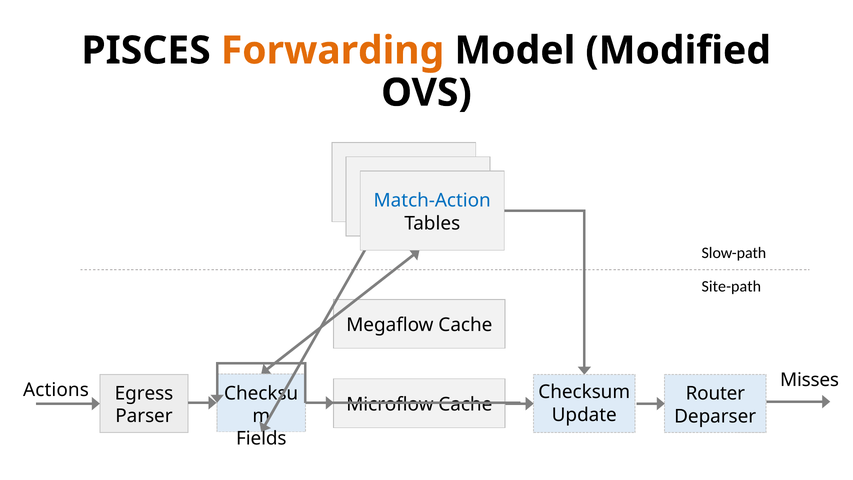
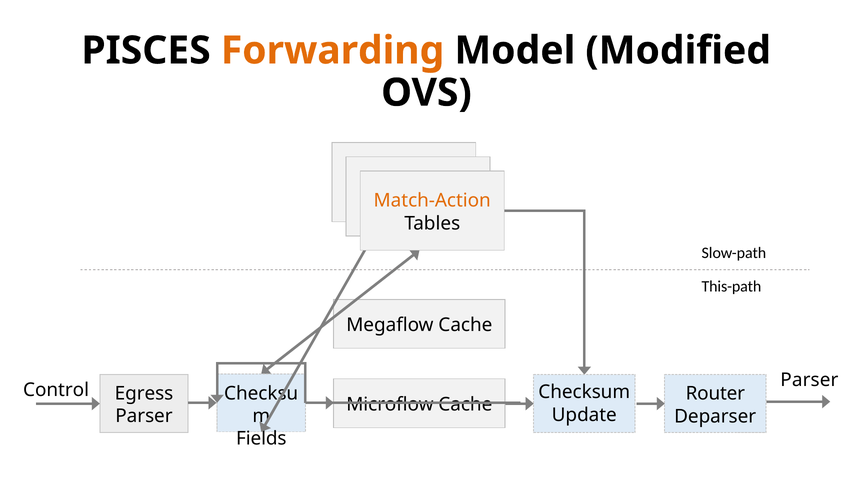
Match-Action colour: blue -> orange (432, 200)
Site-path: Site-path -> This-path (731, 286)
Misses: Misses -> Parser (809, 380)
Actions: Actions -> Control (56, 390)
